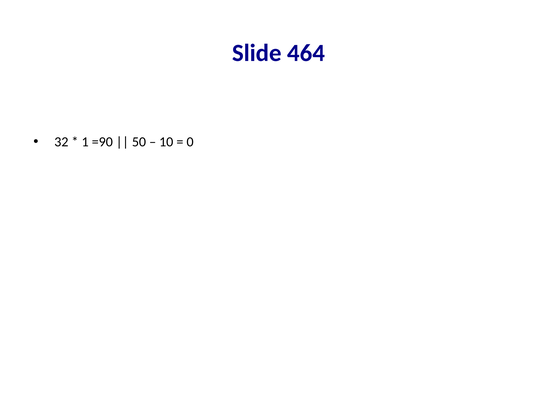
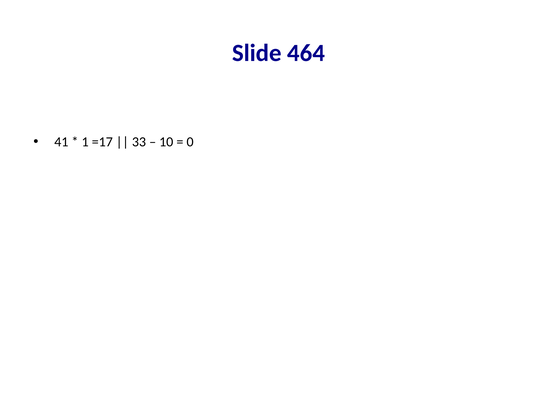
32: 32 -> 41 (61, 142)
=90: =90 -> =17 (102, 142)
50: 50 -> 33 (139, 142)
